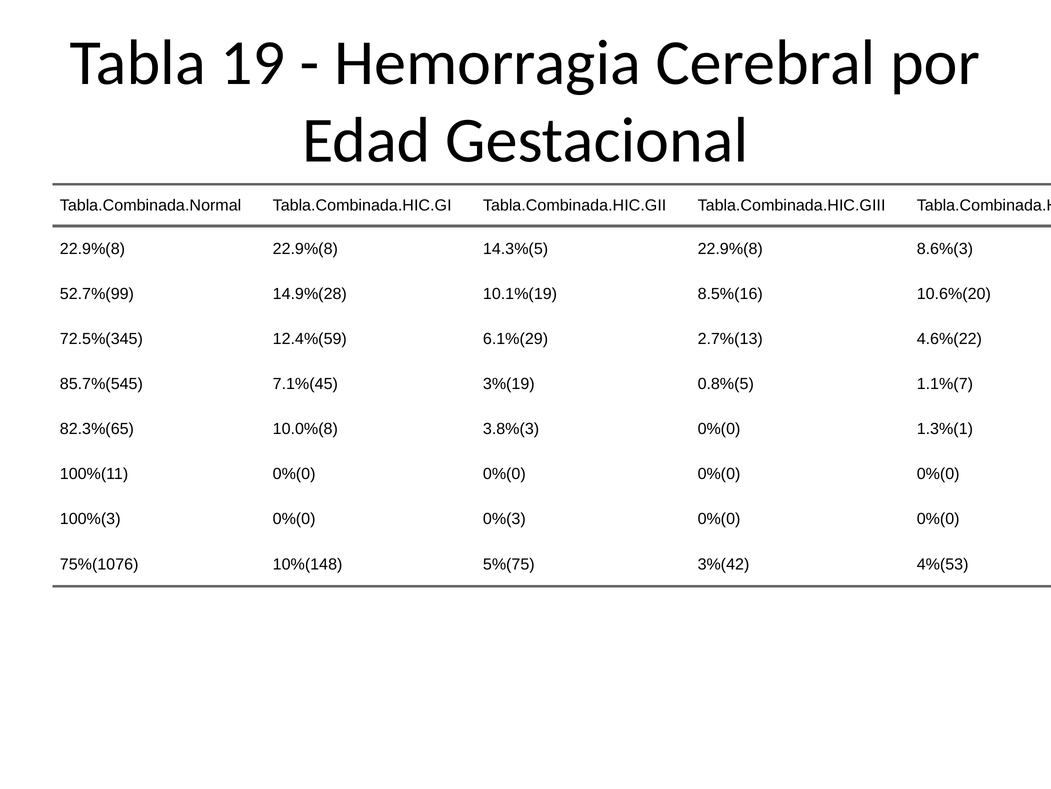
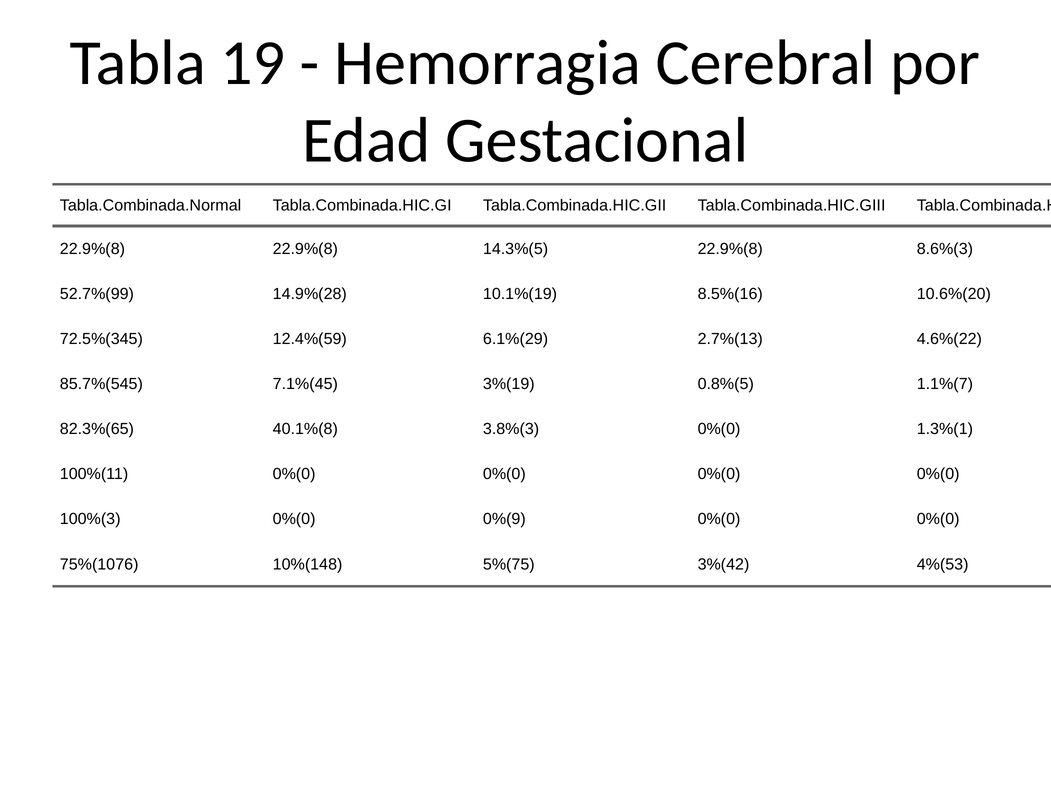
10.0%(8: 10.0%(8 -> 40.1%(8 (305, 429)
100%(3 0%(0 0%(3: 0%(3 -> 0%(9 (504, 519)
